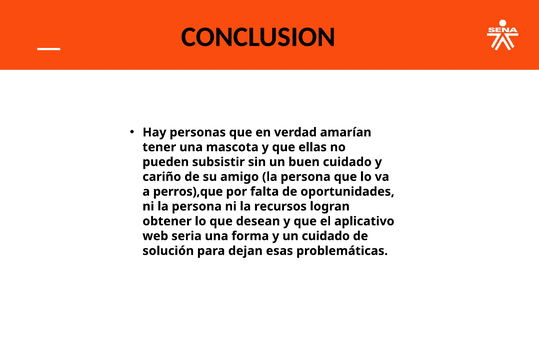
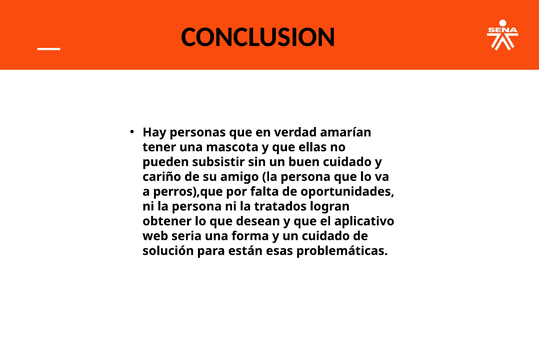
recursos: recursos -> tratados (280, 206)
dejan: dejan -> están (245, 251)
